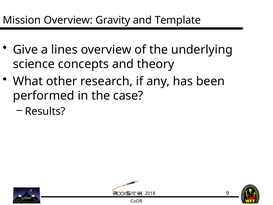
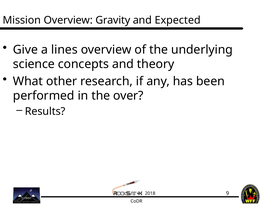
Template: Template -> Expected (178, 20)
case: case -> over (128, 96)
